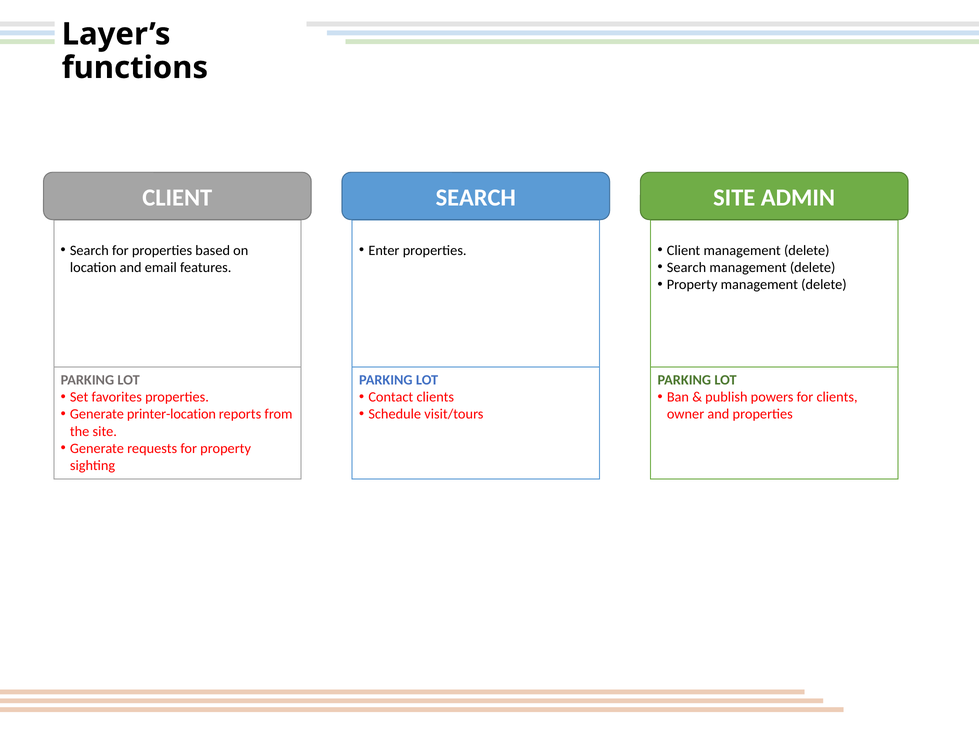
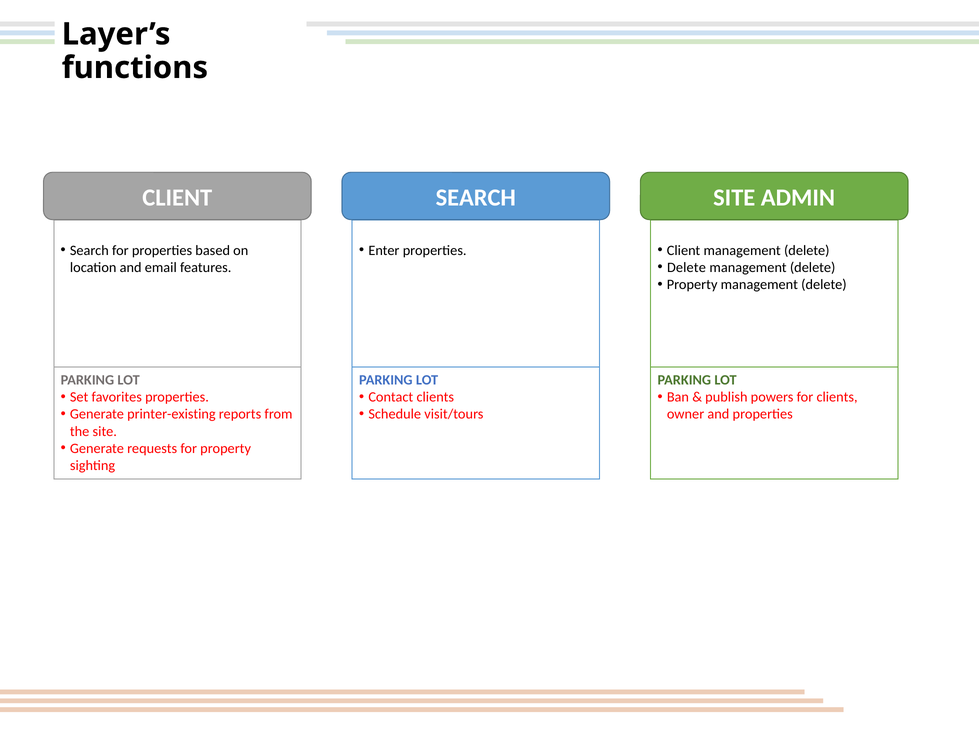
Search: Search -> Delete (686, 268)
printer-location: printer-location -> printer-existing (171, 414)
